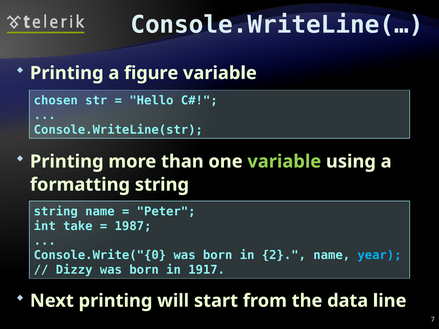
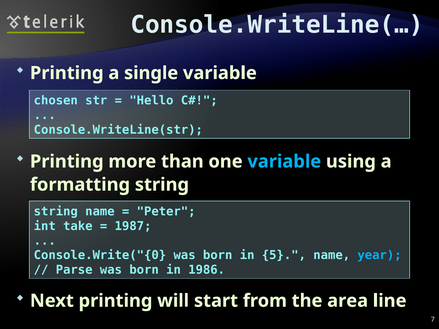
figure: figure -> single (151, 73)
variable colour: light green -> light blue (284, 162)
2: 2 -> 5 (284, 255)
Dizzy: Dizzy -> Parse (74, 270)
1917: 1917 -> 1986 (207, 270)
data: data -> area (348, 301)
